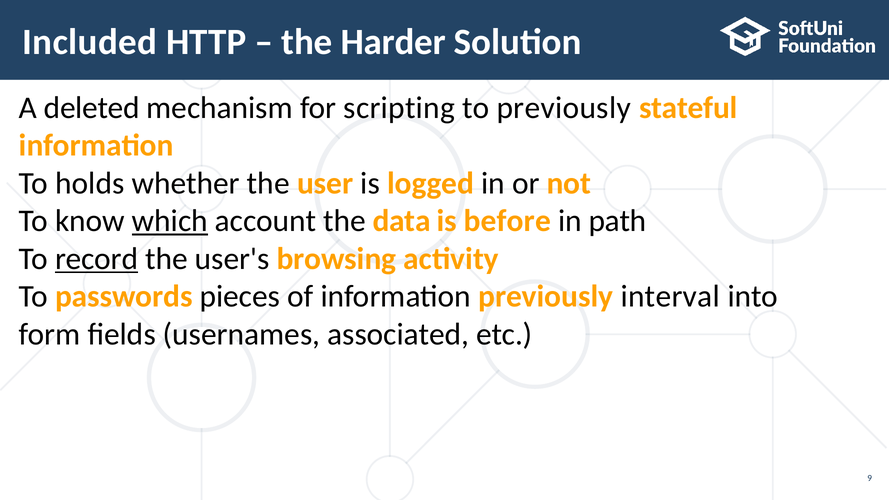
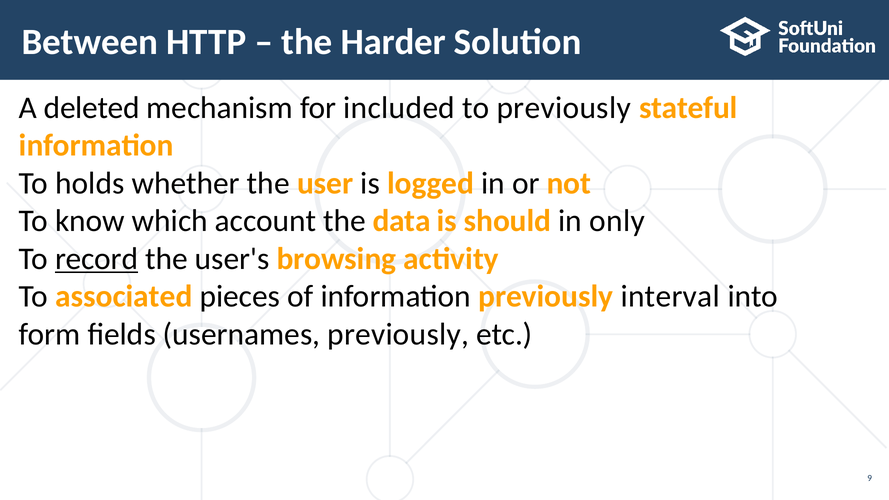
Included: Included -> Between (90, 42)
scripting: scripting -> included (399, 108)
which underline: present -> none (170, 221)
before: before -> should (508, 221)
path: path -> only (617, 221)
passwords: passwords -> associated (124, 297)
usernames associated: associated -> previously (398, 334)
